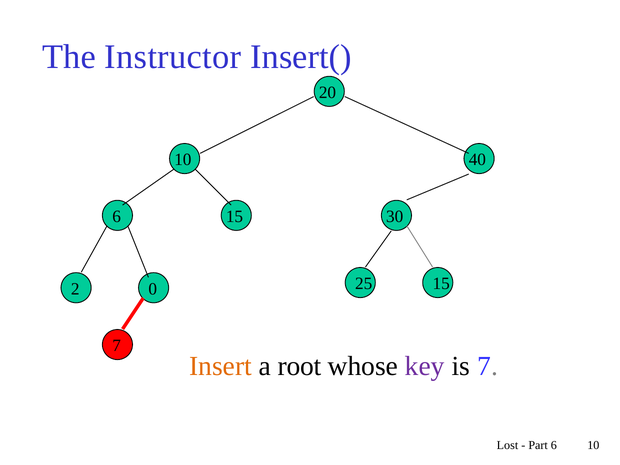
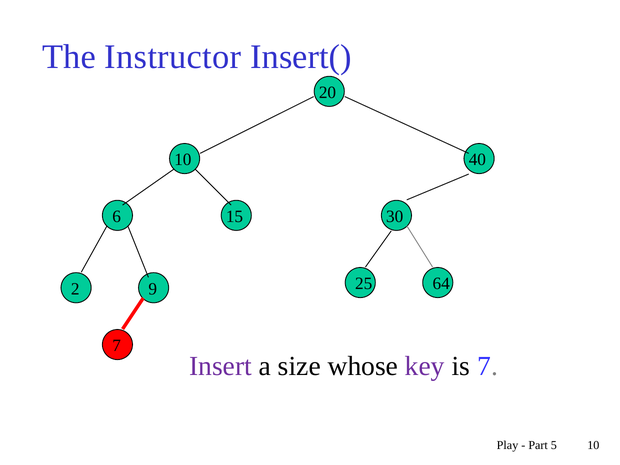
25 15: 15 -> 64 (441, 284)
0: 0 -> 9 (153, 289)
Insert colour: orange -> purple (221, 366)
root: root -> size (299, 366)
Lost: Lost -> Play (508, 445)
Part 6: 6 -> 5 (554, 445)
